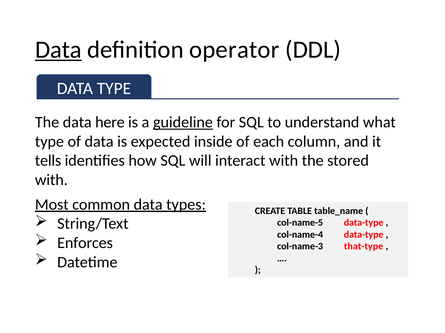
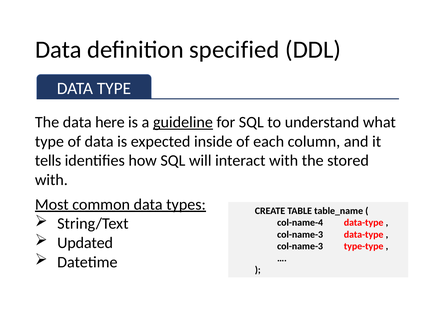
Data underline: present -> none (58, 50)
operator: operator -> specified (234, 50)
col-name-5: col-name-5 -> col-name-4 (300, 223)
col-name-4: col-name-4 -> col-name-3 (300, 235)
Enforces: Enforces -> Updated (85, 243)
that-type: that-type -> type-type (364, 247)
